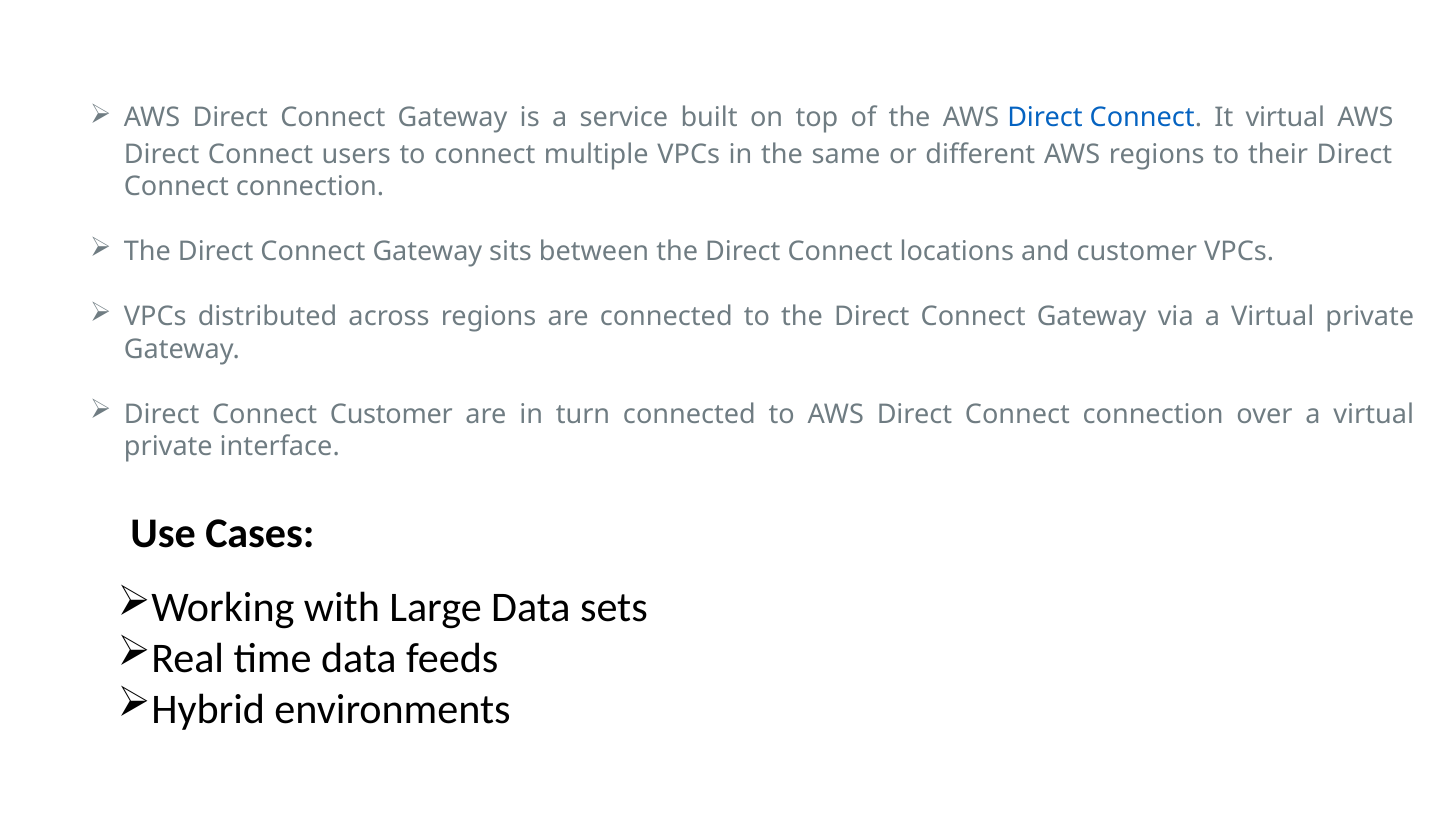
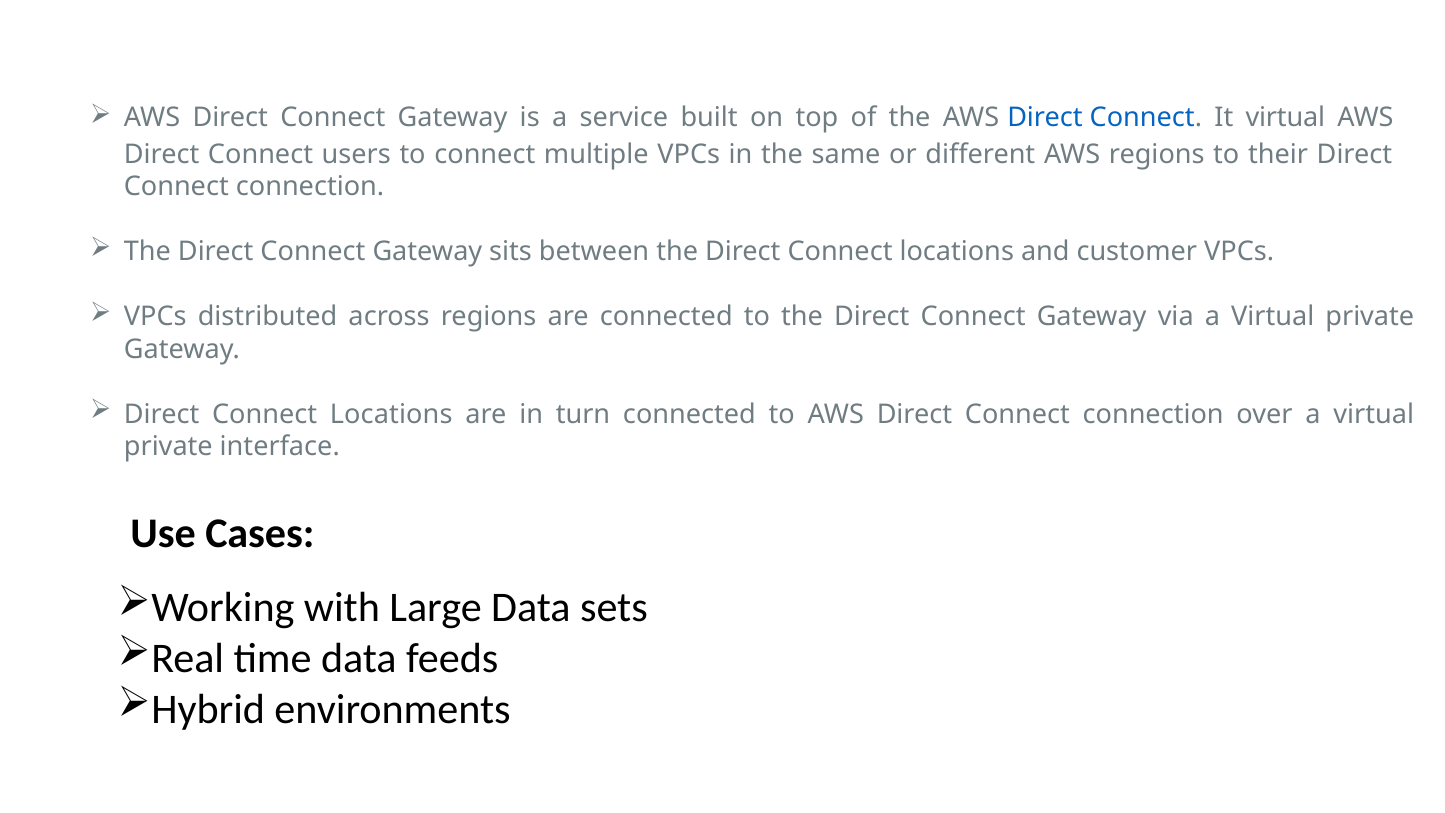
Customer: Customer -> Locations (391, 414)
